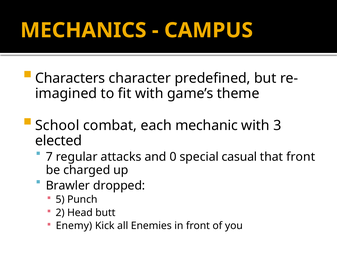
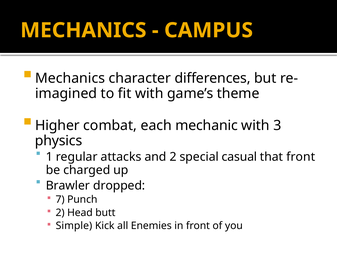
Characters: Characters -> Mechanics (70, 78)
predefined: predefined -> differences (213, 78)
School: School -> Higher (57, 125)
elected: elected -> physics (59, 141)
7: 7 -> 1 (49, 157)
and 0: 0 -> 2 (173, 157)
5: 5 -> 7 (60, 199)
Enemy: Enemy -> Simple (74, 226)
